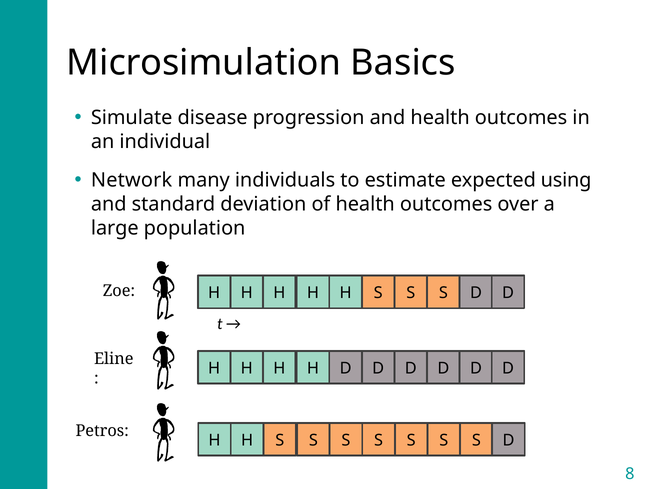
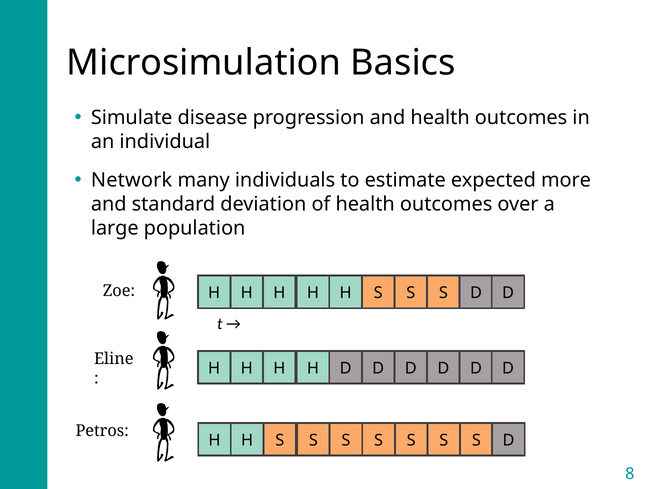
using: using -> more (566, 180)
